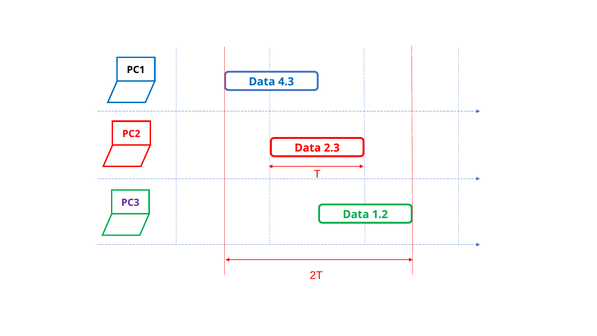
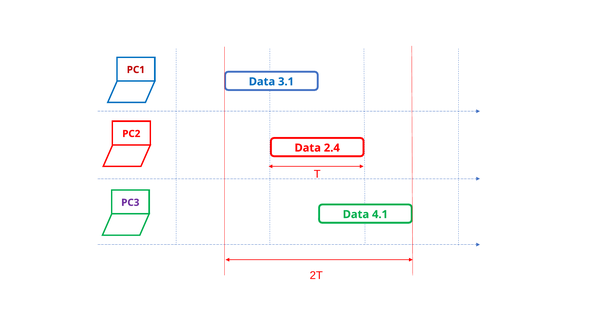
PC1 colour: black -> red (136, 70)
4.3: 4.3 -> 3.1 (286, 82)
2.3: 2.3 -> 2.4 (332, 148)
1.2: 1.2 -> 4.1 (380, 214)
